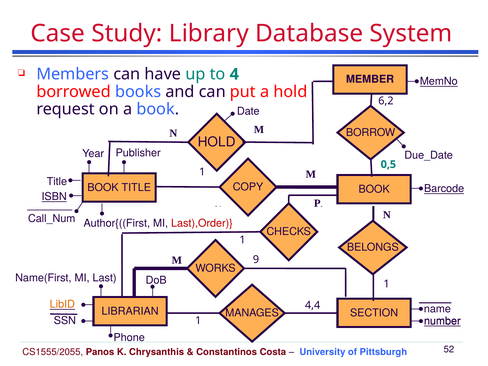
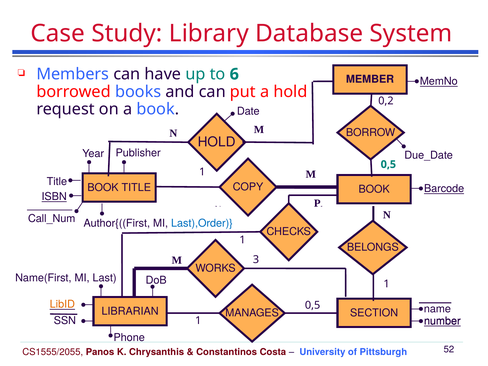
4: 4 -> 6 (234, 74)
6,2: 6,2 -> 0,2 (386, 101)
Last),Order colour: red -> blue (202, 223)
9: 9 -> 3 (256, 260)
LIBRARIAN 4,4: 4,4 -> 0,5 (313, 305)
